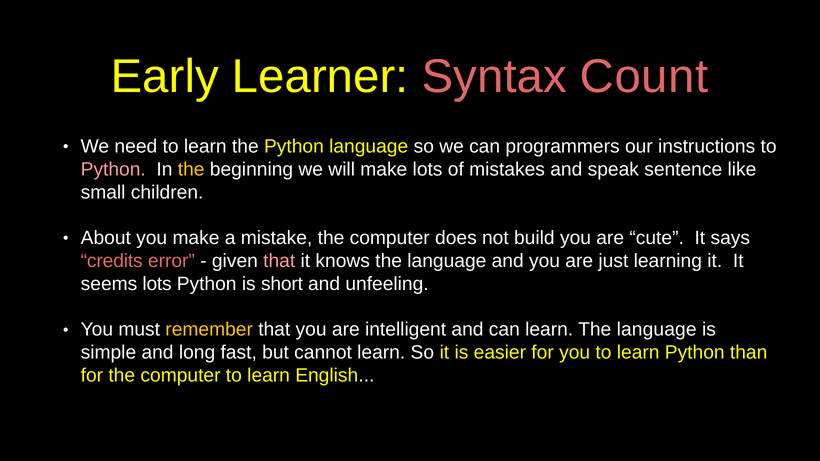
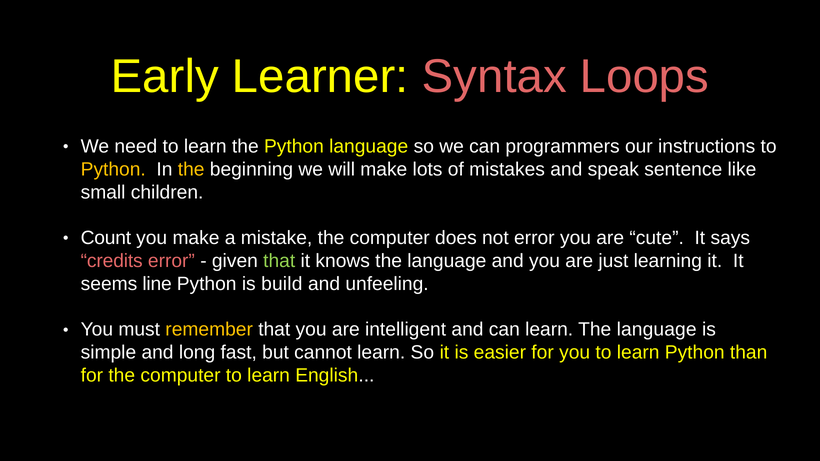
Count: Count -> Loops (644, 76)
Python colour: pink -> yellow (113, 170)
About: About -> Count (106, 238)
not build: build -> error (534, 238)
that colour: pink -> light green (279, 261)
seems lots: lots -> line (157, 284)
short: short -> build (282, 284)
